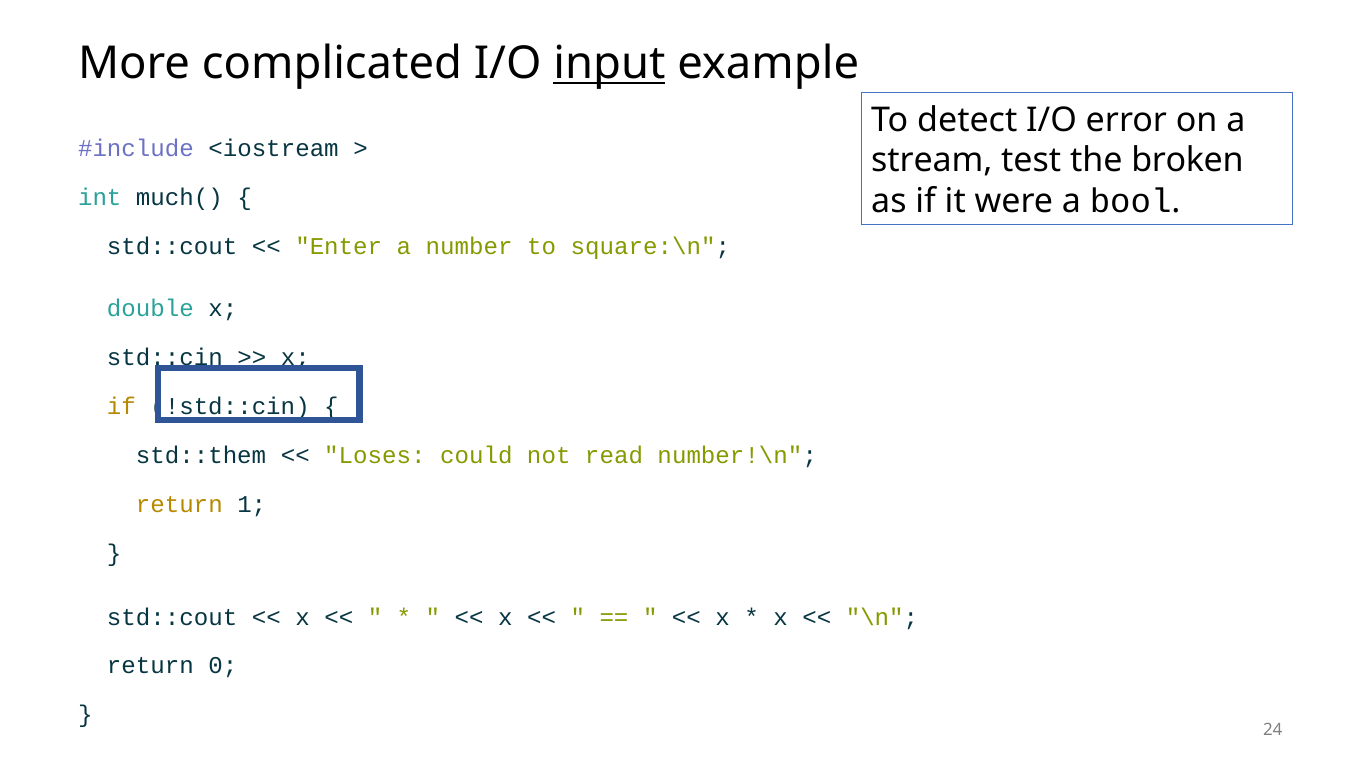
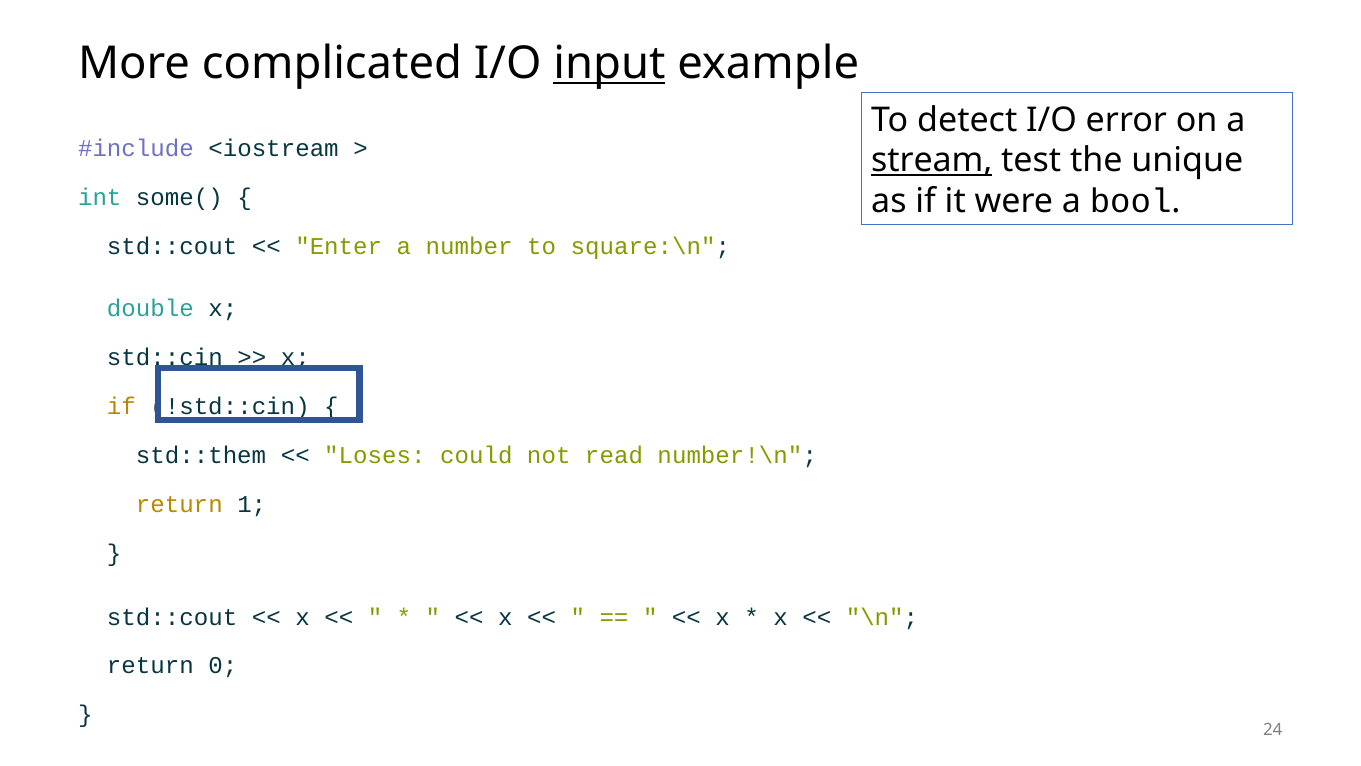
stream underline: none -> present (932, 161)
broken: broken -> unique (1187, 161)
much(: much( -> some( (179, 198)
